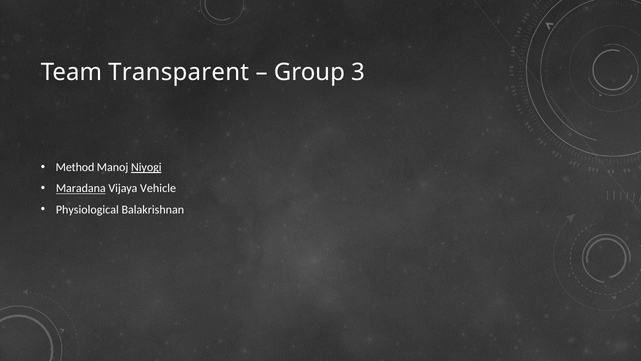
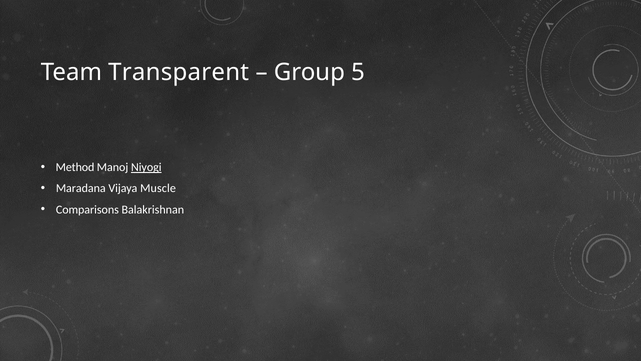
3: 3 -> 5 (358, 72)
Maradana underline: present -> none (81, 188)
Vehicle: Vehicle -> Muscle (158, 188)
Physiological: Physiological -> Comparisons (87, 209)
